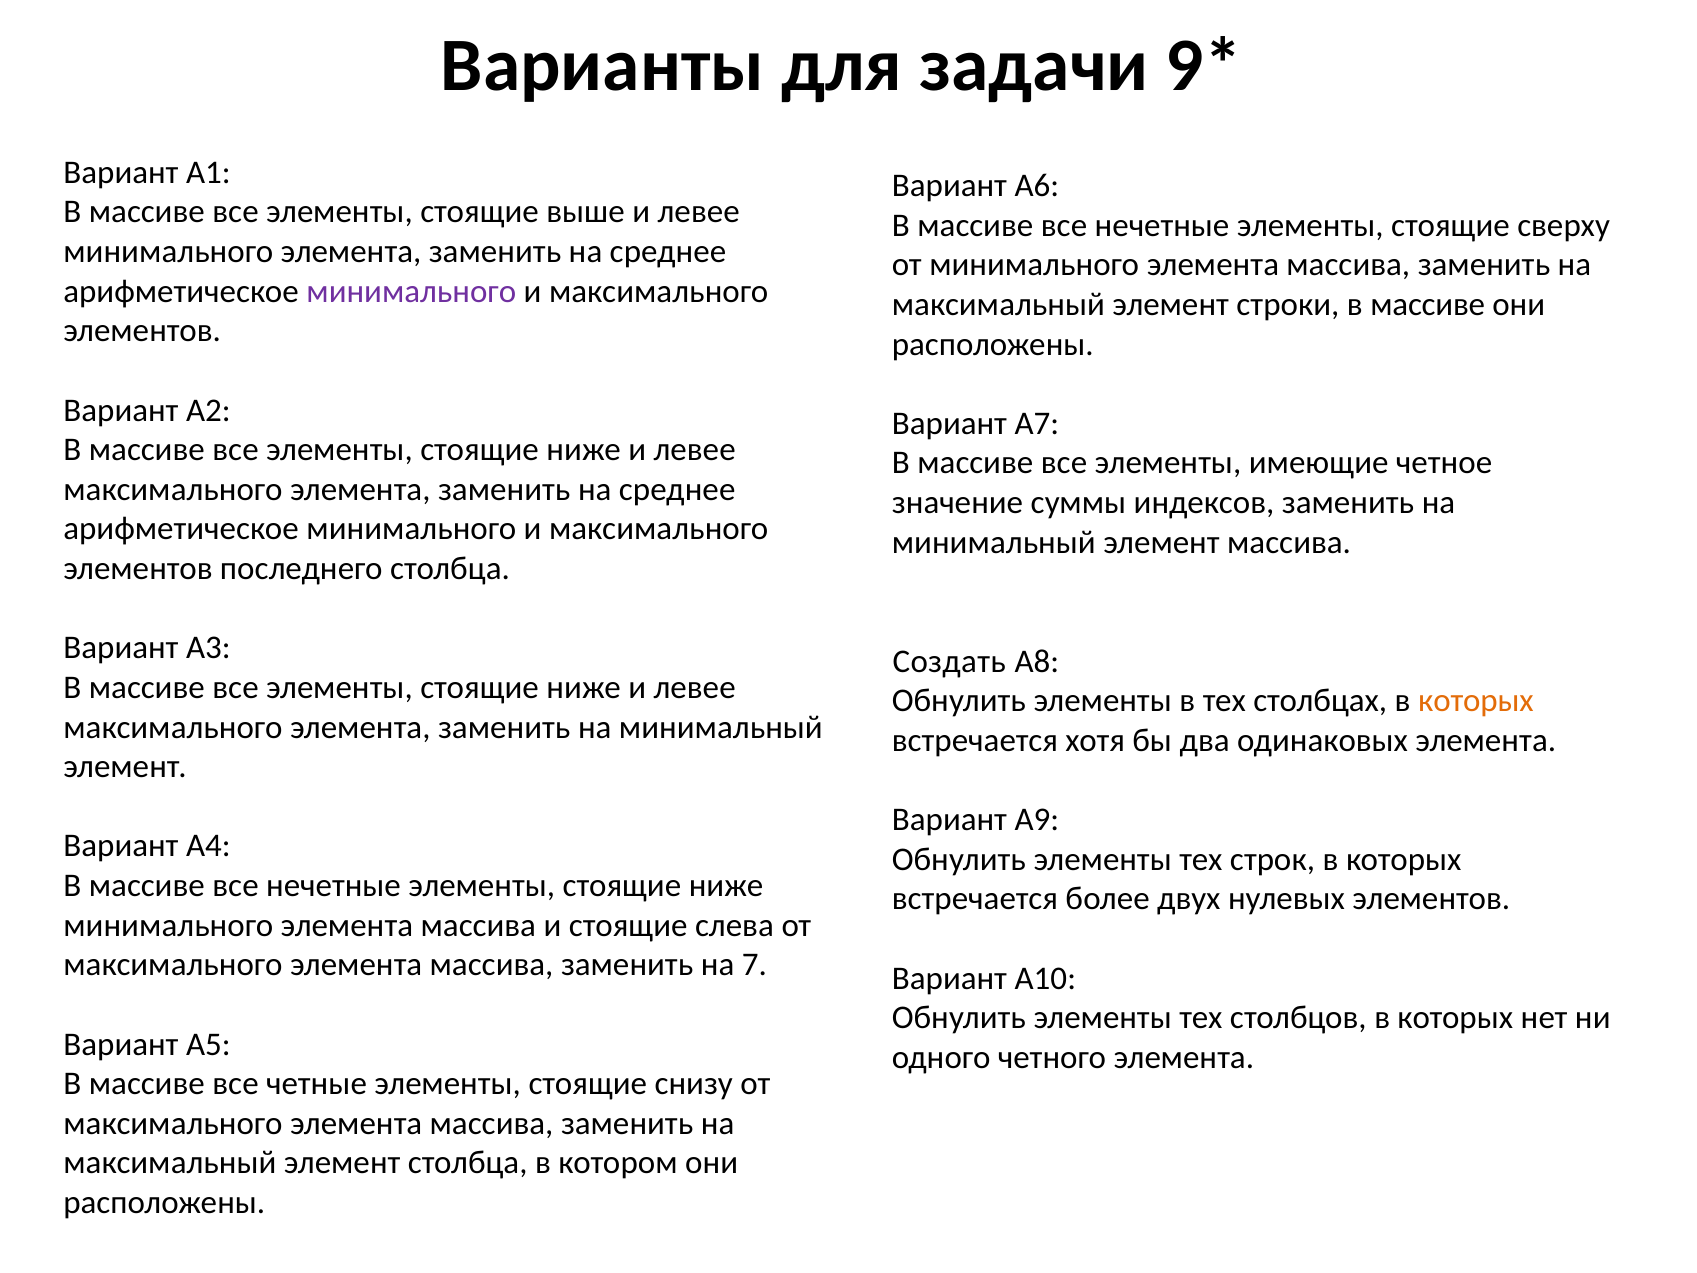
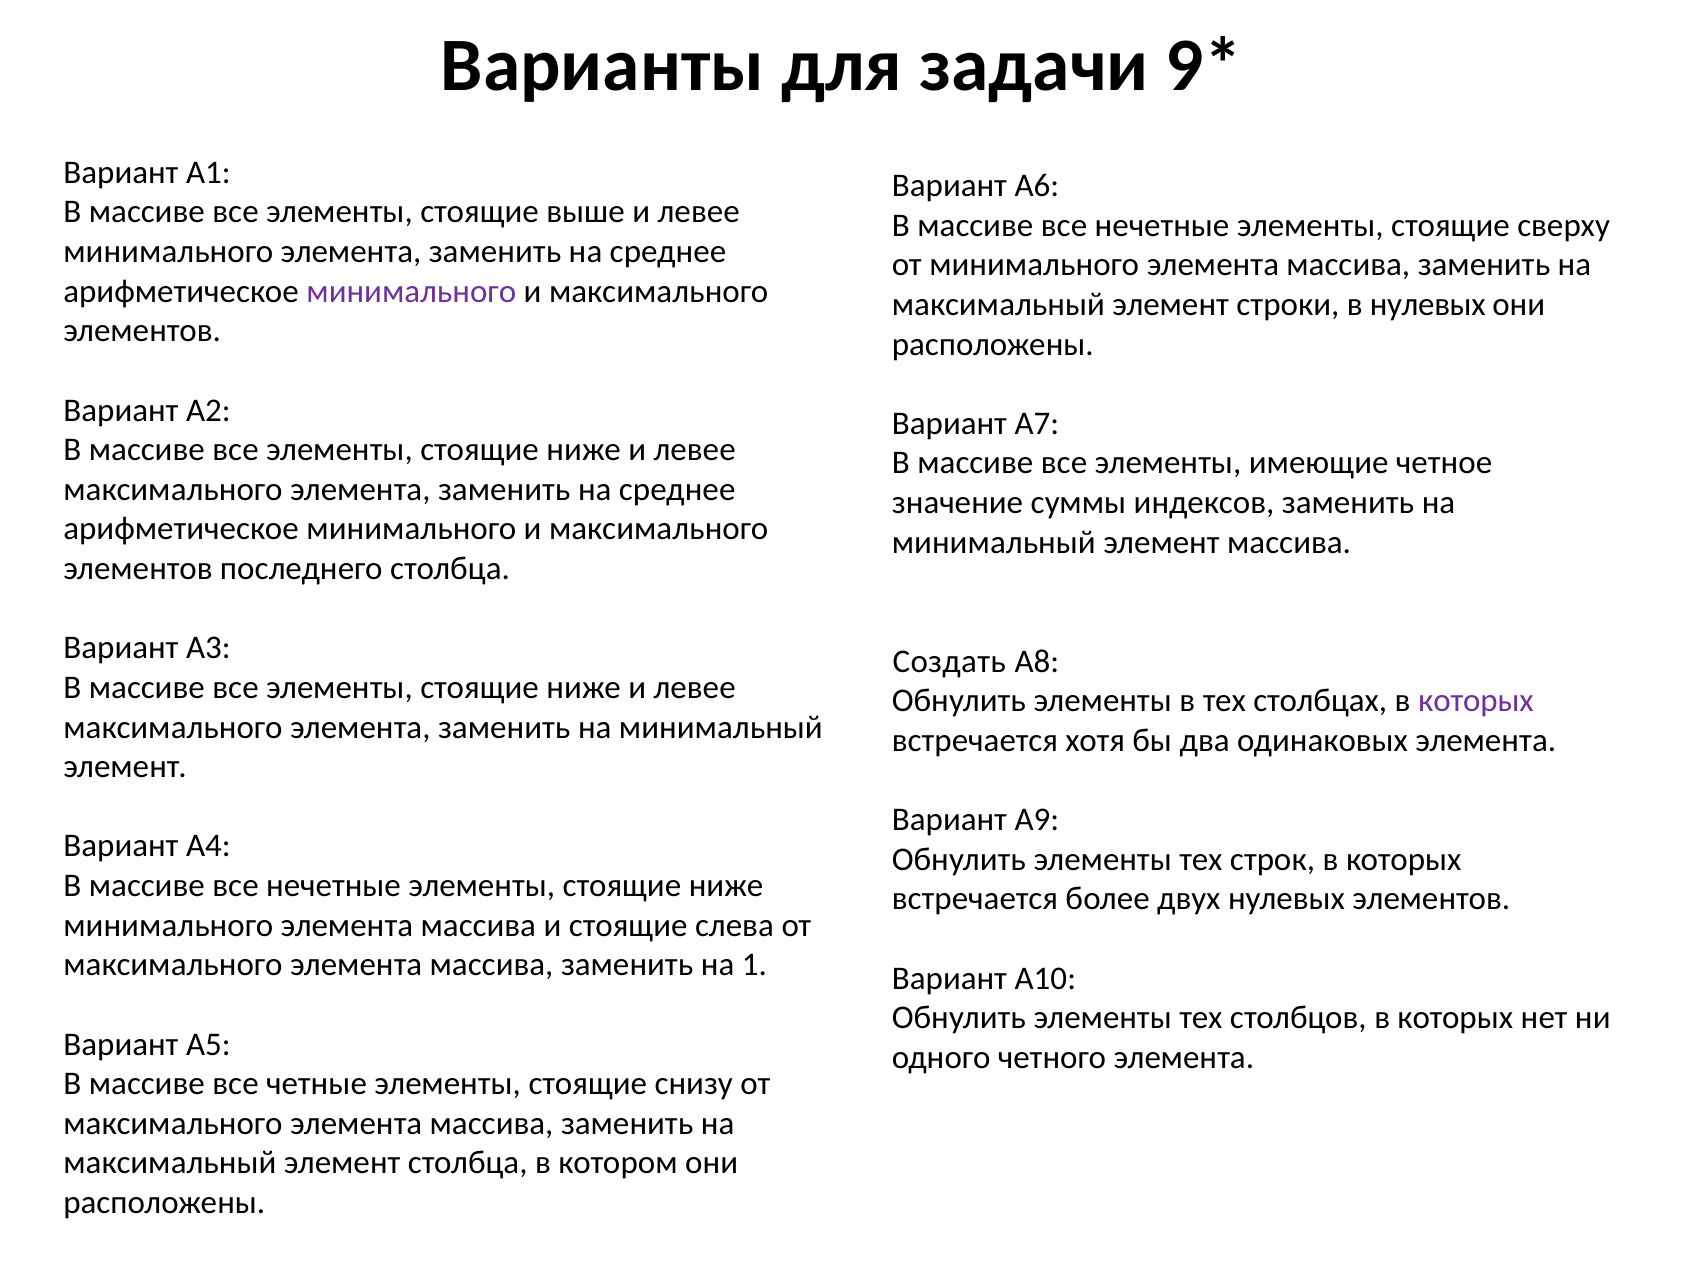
строки в массиве: массиве -> нулевых (1428, 305)
которых colour: orange -> purple (1476, 701)
7: 7 -> 1 (754, 965)
